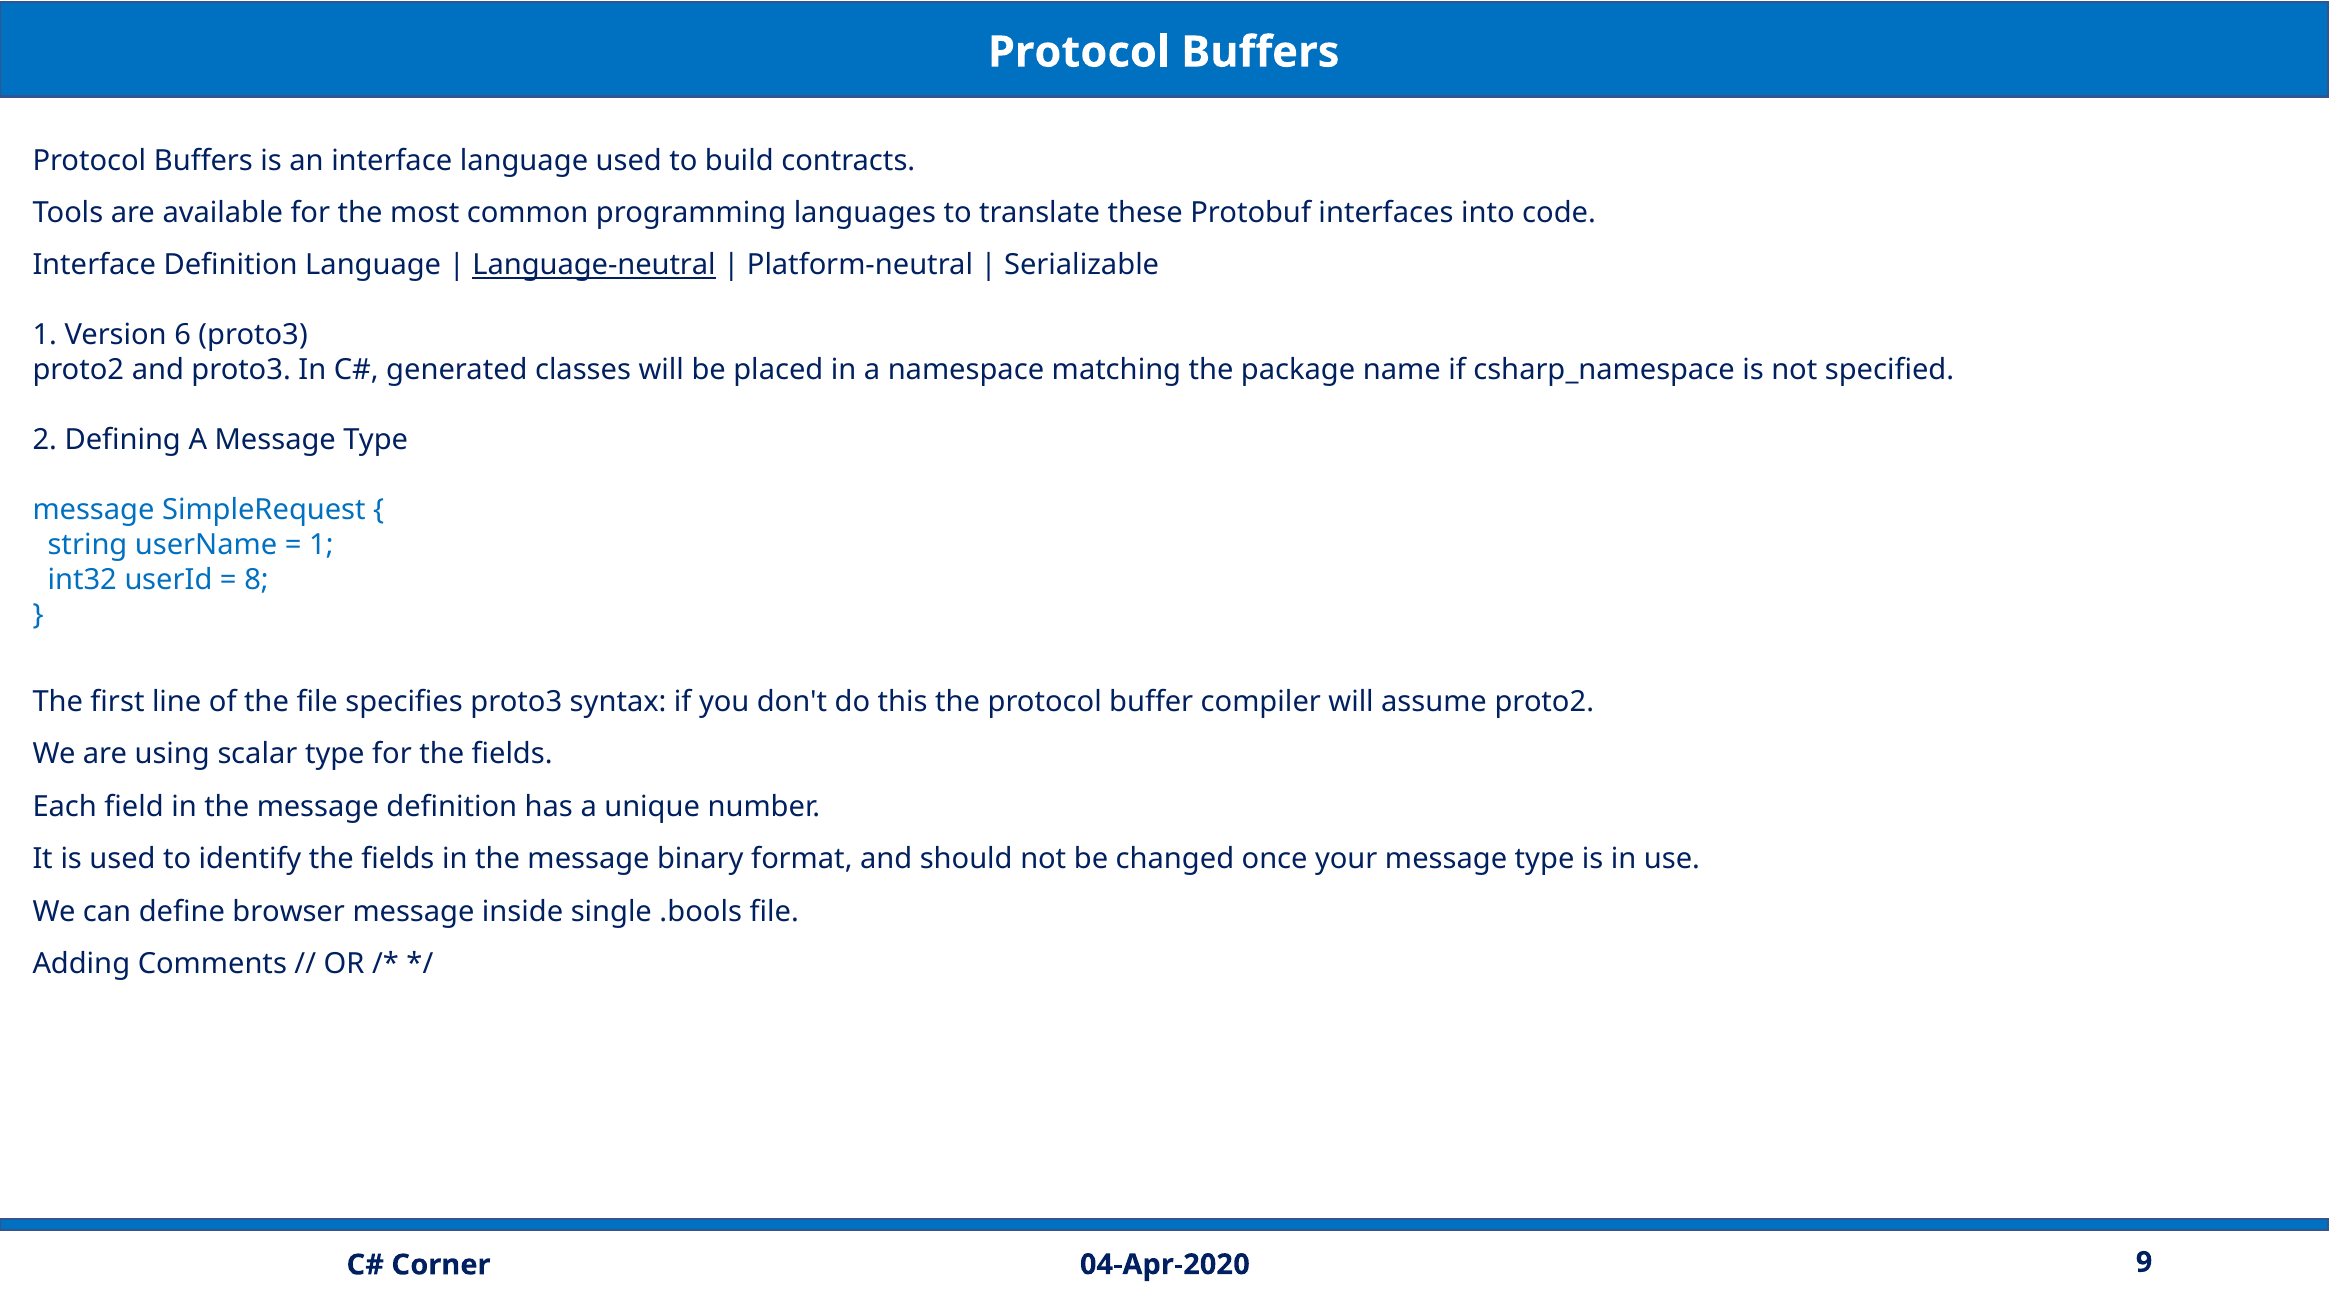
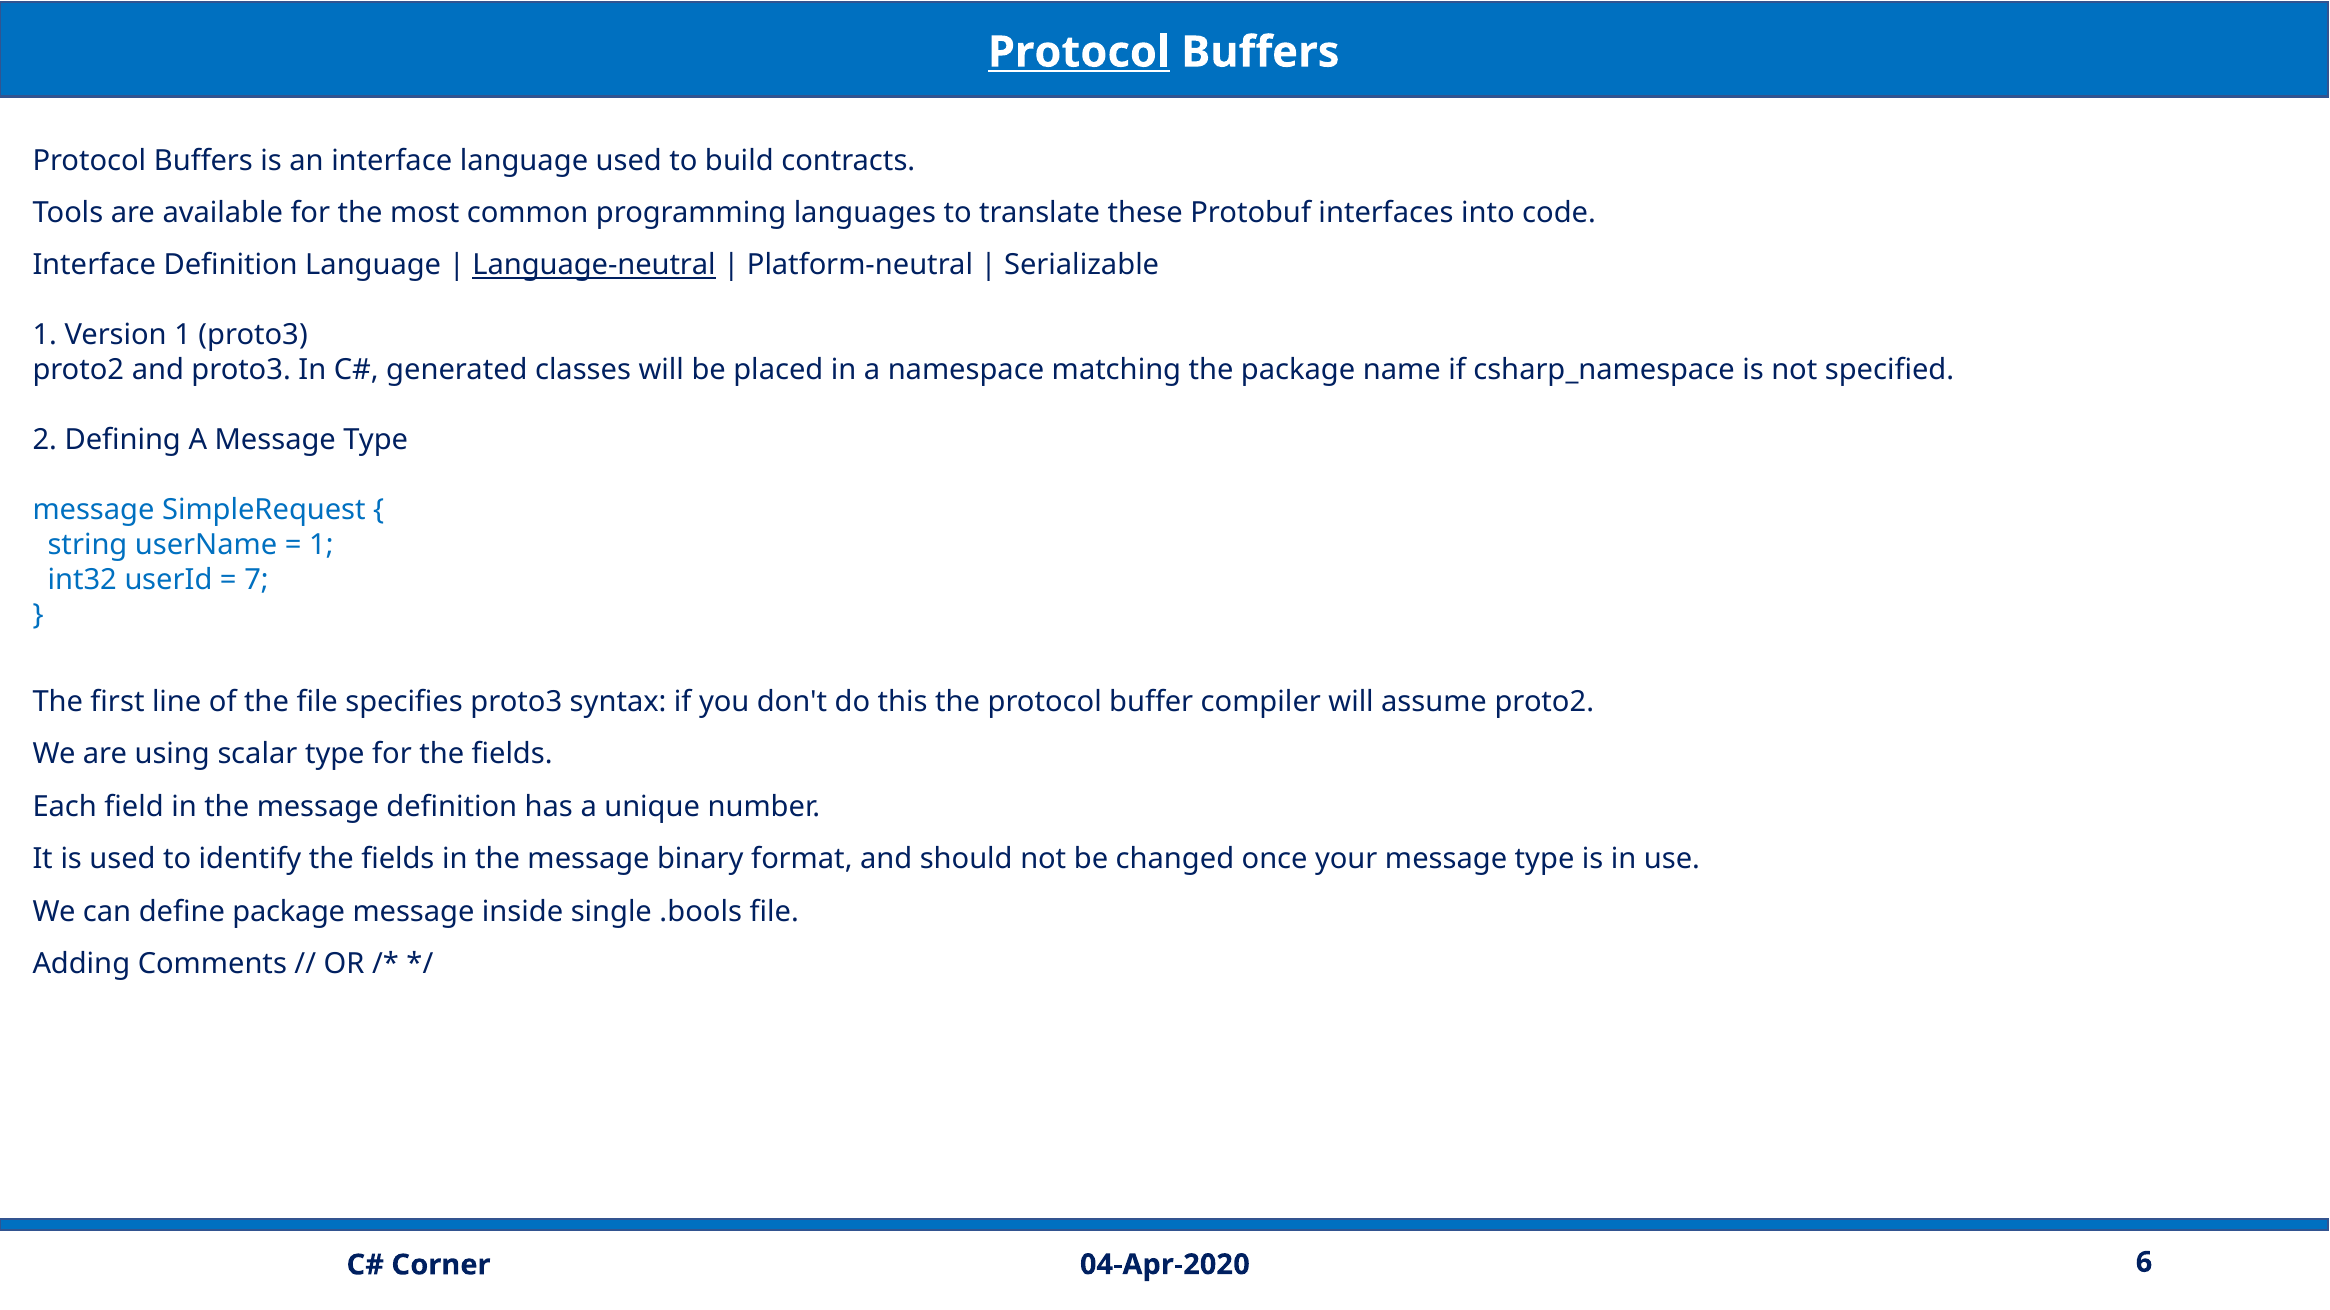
Protocol underline: none -> present (1079, 52)
Version 6: 6 -> 1 (183, 335)
8: 8 -> 7 (256, 580)
define browser: browser -> package (289, 912)
9: 9 -> 6 (2144, 1263)
